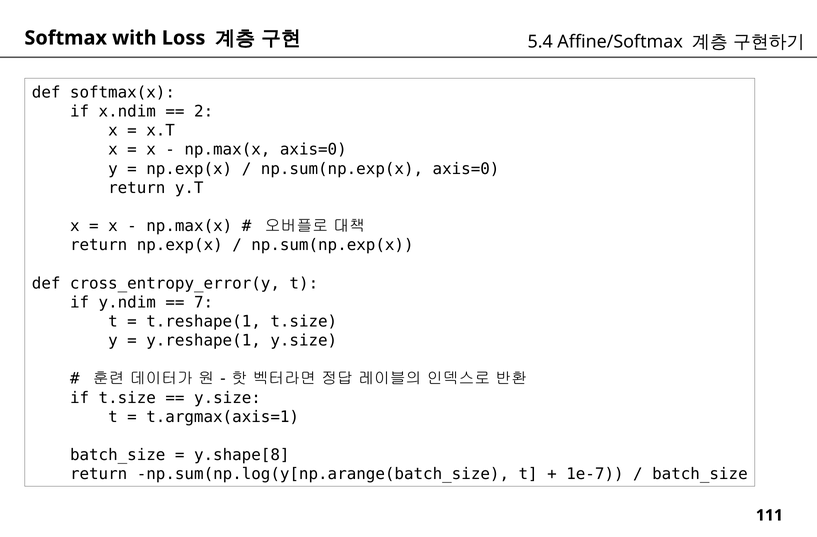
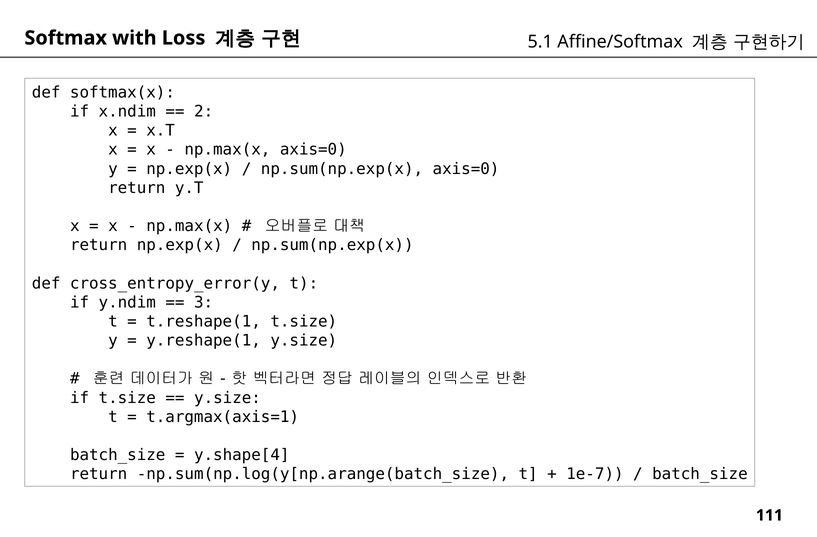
5.4: 5.4 -> 5.1 (540, 42)
7: 7 -> 3 (204, 302)
y.shape[8: y.shape[8 -> y.shape[4 (242, 455)
